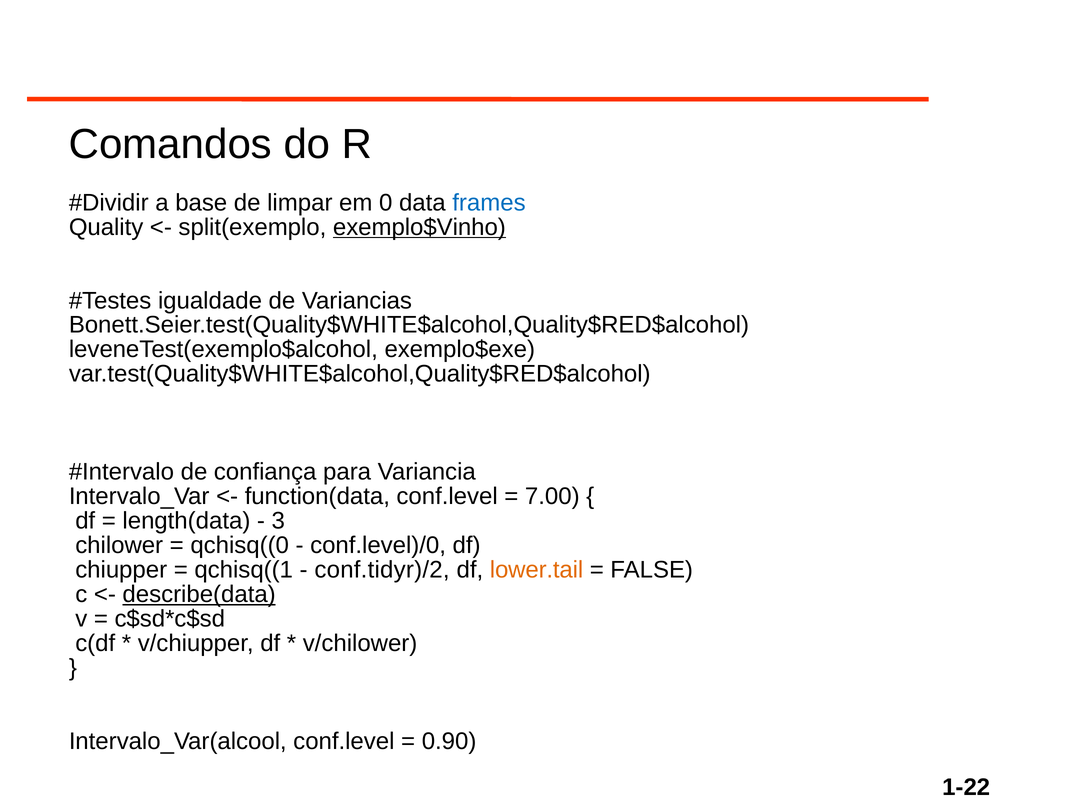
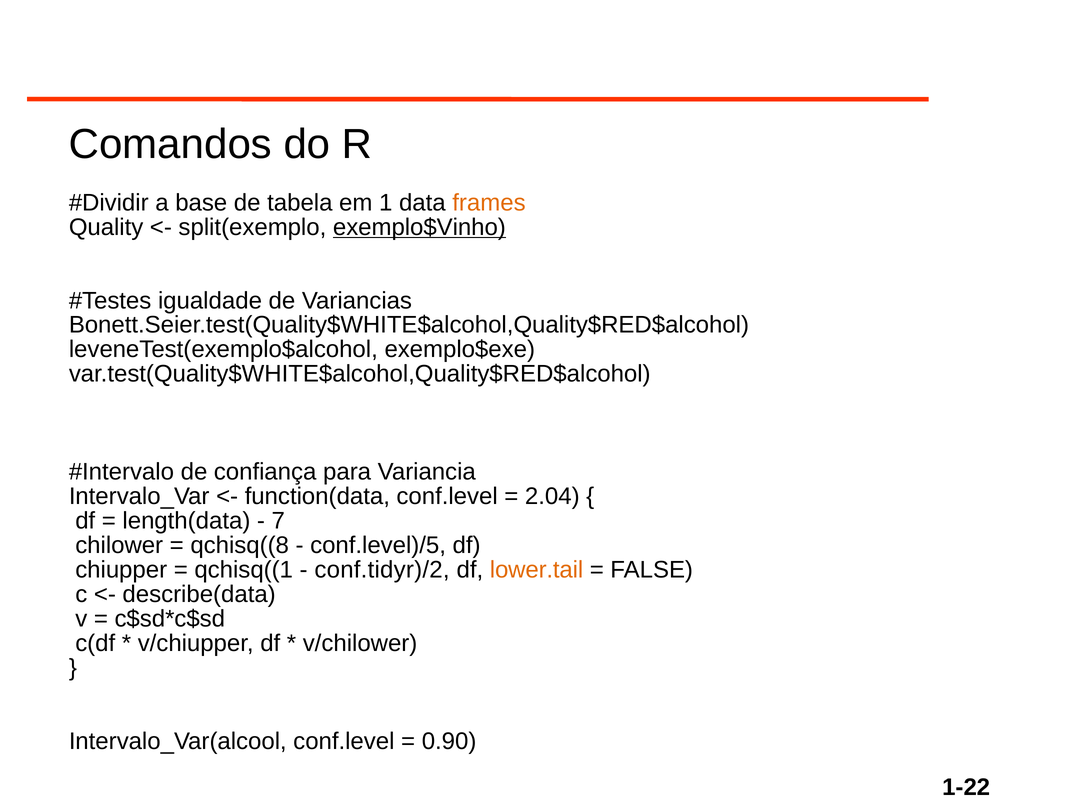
limpar: limpar -> tabela (300, 203)
0: 0 -> 1 (386, 203)
frames colour: blue -> orange (489, 203)
7.00: 7.00 -> 2.04 (552, 497)
3: 3 -> 7 (278, 521)
qchisq((0: qchisq((0 -> qchisq((8 (240, 546)
conf.level)/0: conf.level)/0 -> conf.level)/5 (378, 546)
describe(data underline: present -> none (199, 595)
